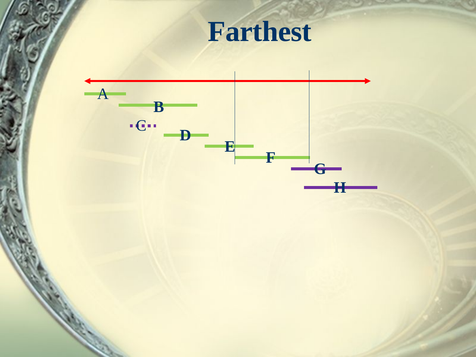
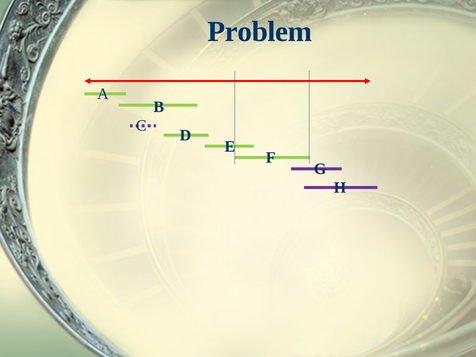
Farthest: Farthest -> Problem (260, 31)
